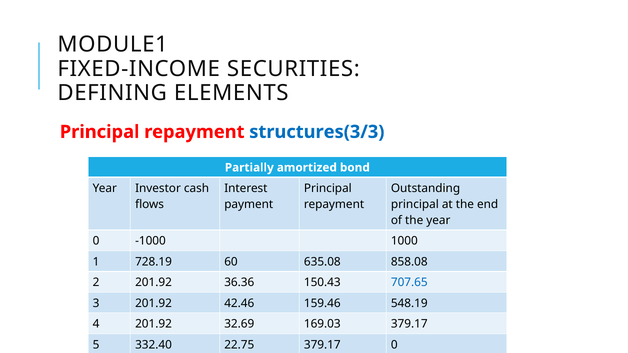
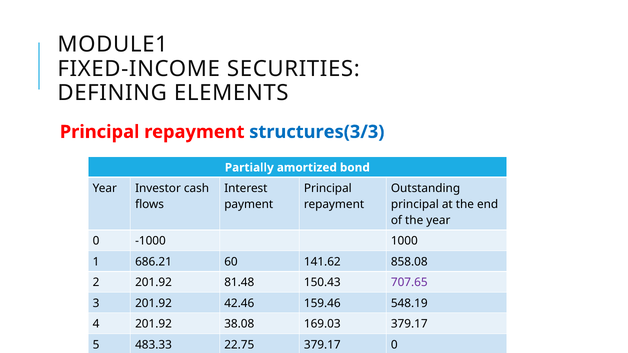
728.19: 728.19 -> 686.21 (154, 262)
635.08: 635.08 -> 141.62 (322, 262)
36.36: 36.36 -> 81.48 (239, 283)
707.65 colour: blue -> purple (409, 283)
32.69: 32.69 -> 38.08 (239, 324)
332.40: 332.40 -> 483.33 (154, 345)
